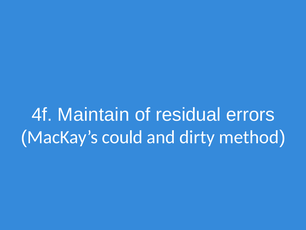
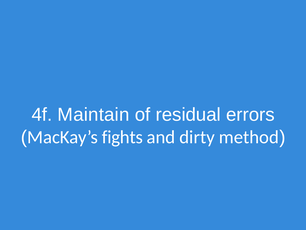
could: could -> fights (122, 137)
